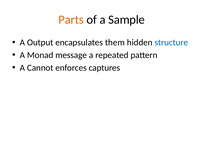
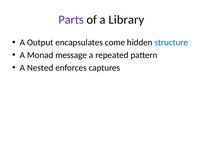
Parts colour: orange -> purple (71, 20)
Sample: Sample -> Library (126, 20)
them: them -> come (115, 43)
Cannot: Cannot -> Nested (40, 68)
